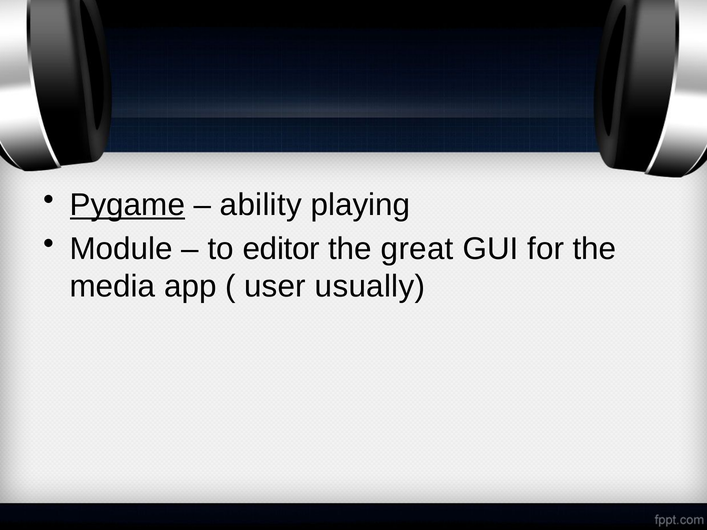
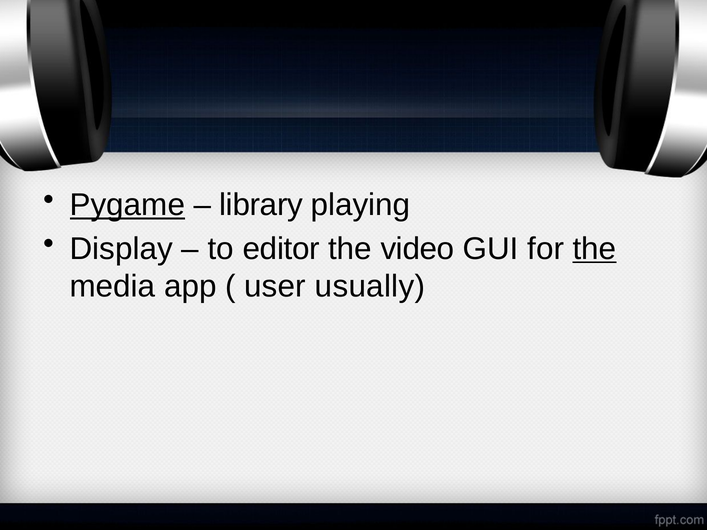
ability: ability -> library (261, 205)
Module: Module -> Display (121, 249)
great: great -> video (418, 249)
the underline: none -> present (595, 249)
